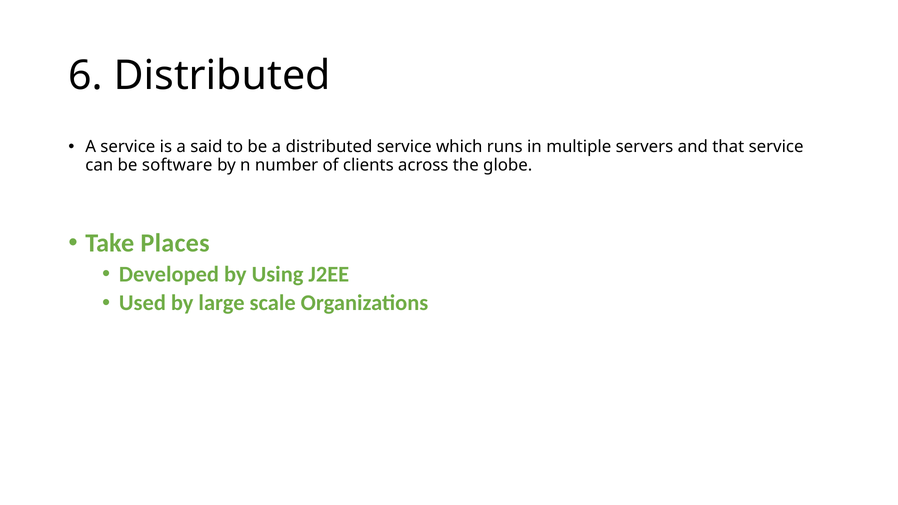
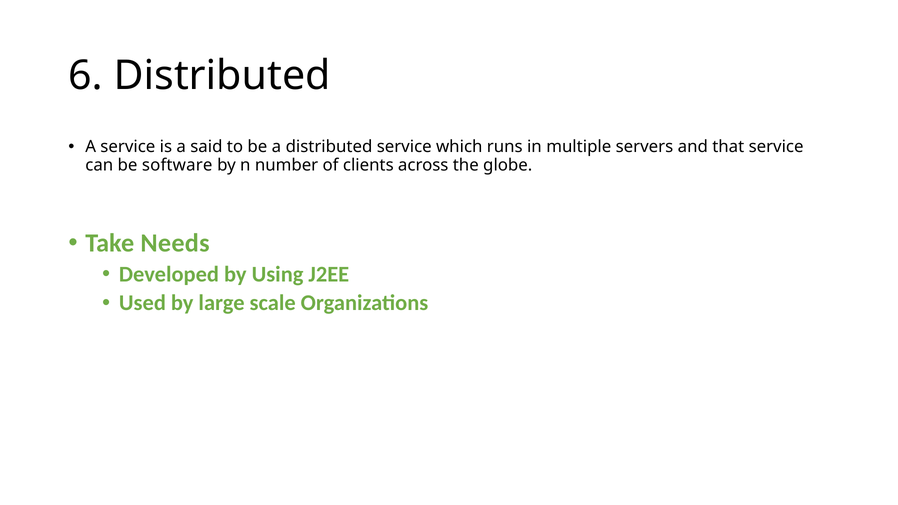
Places: Places -> Needs (175, 243)
